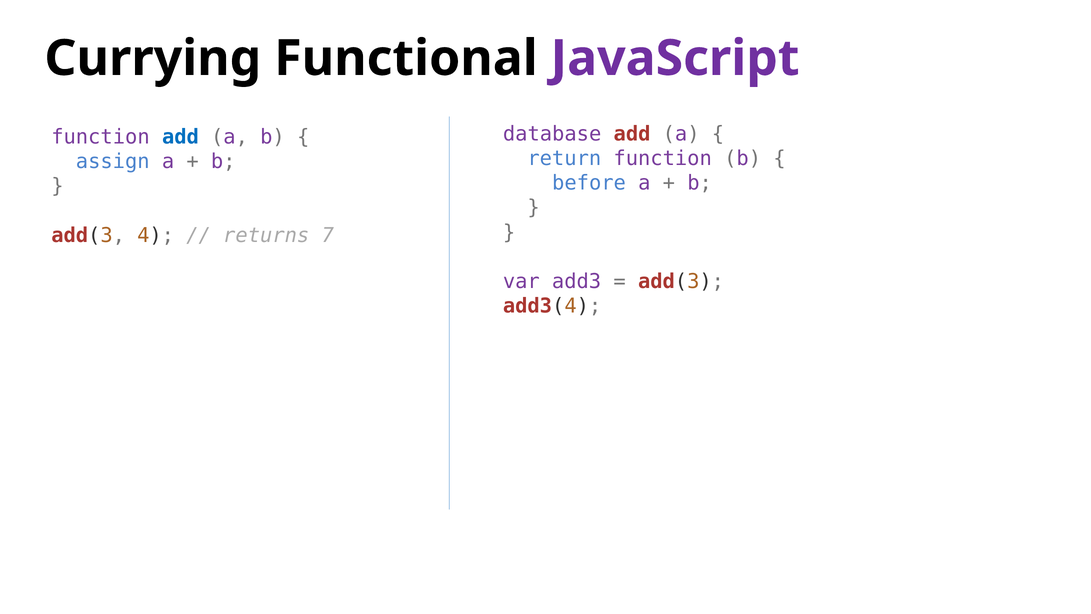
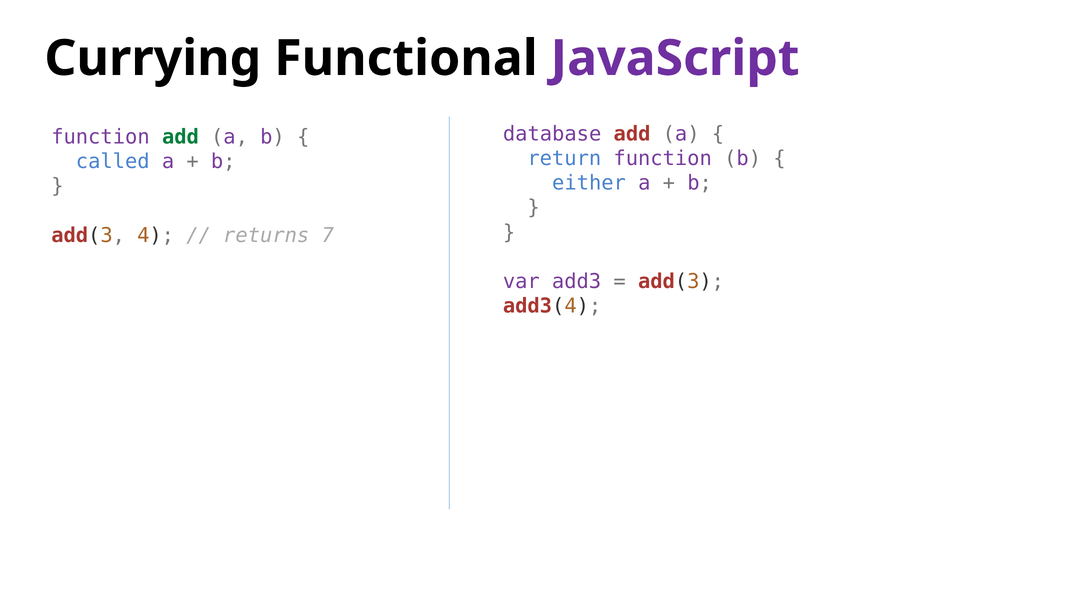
add colour: blue -> green (180, 137)
assign: assign -> called (113, 162)
before: before -> either (589, 183)
